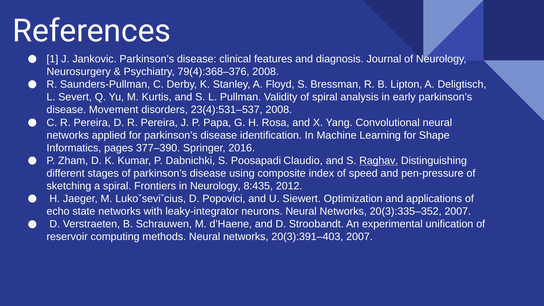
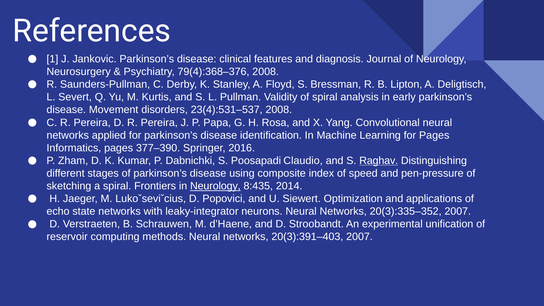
for Shape: Shape -> Pages (434, 135)
Neurology underline: none -> present (215, 186)
2012: 2012 -> 2014 (289, 186)
